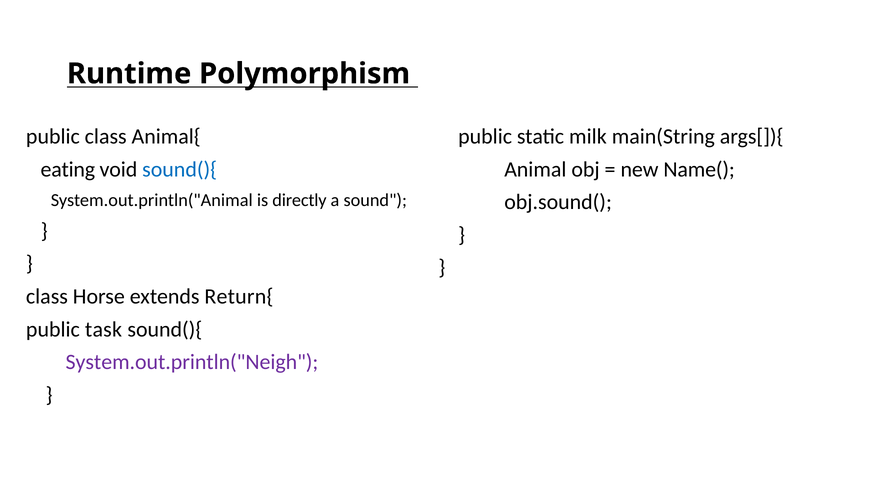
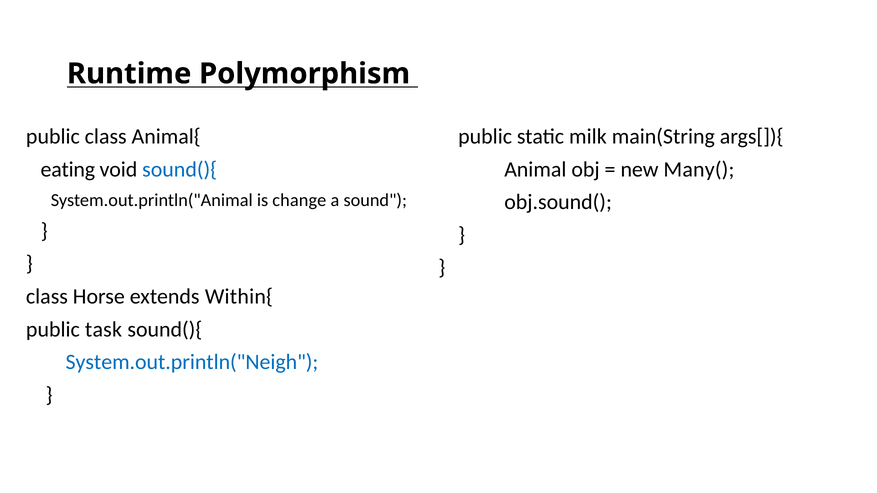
Name(: Name( -> Many( (699, 169)
directly: directly -> change (299, 200)
Return{: Return{ -> Within{ (239, 297)
System.out.println("Neigh colour: purple -> blue (192, 362)
